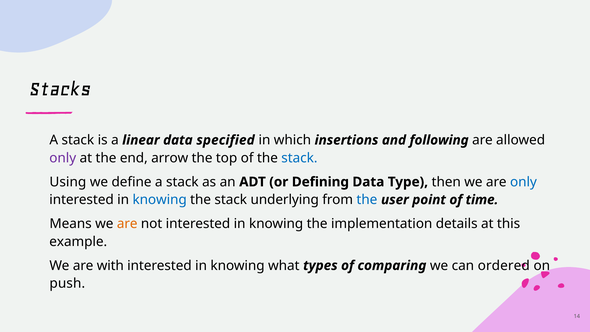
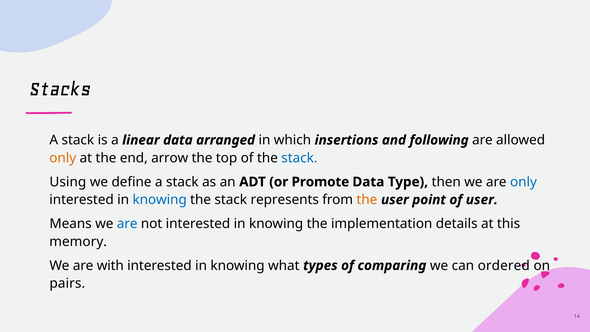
specified: specified -> arranged (226, 140)
only colour: purple -> orange (63, 158)
Defining: Defining -> Promote (320, 182)
underlying: underlying -> represents (285, 200)
the colour: blue -> orange (367, 200)
of time: time -> user (482, 200)
are colour: orange -> blue (127, 224)
example: example -> memory (78, 241)
push: push -> pairs (67, 283)
